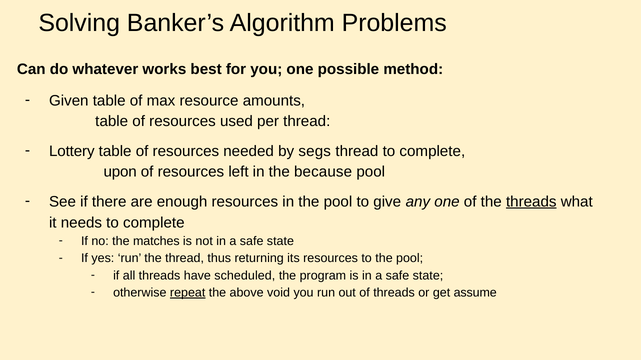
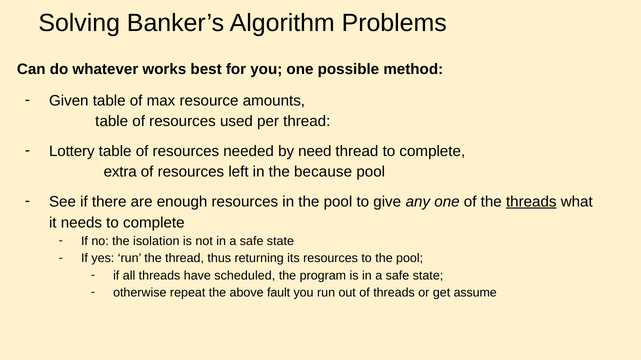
segs: segs -> need (315, 151)
upon: upon -> extra (120, 172)
matches: matches -> isolation (156, 241)
repeat underline: present -> none (188, 293)
void: void -> fault (279, 293)
